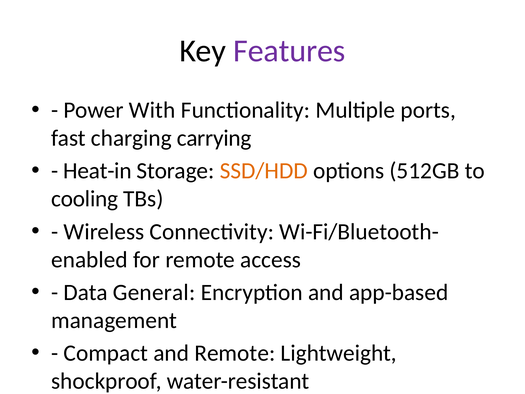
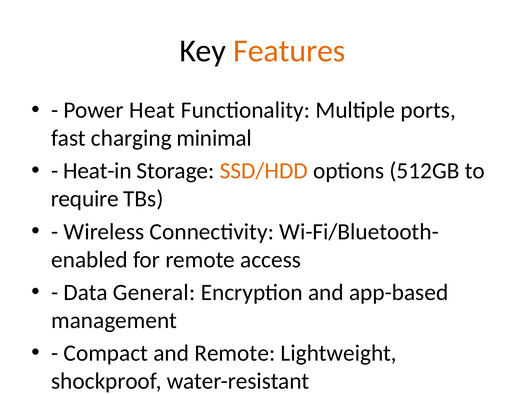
Features colour: purple -> orange (289, 51)
With: With -> Heat (152, 110)
carrying: carrying -> minimal (214, 138)
cooling: cooling -> require (85, 199)
